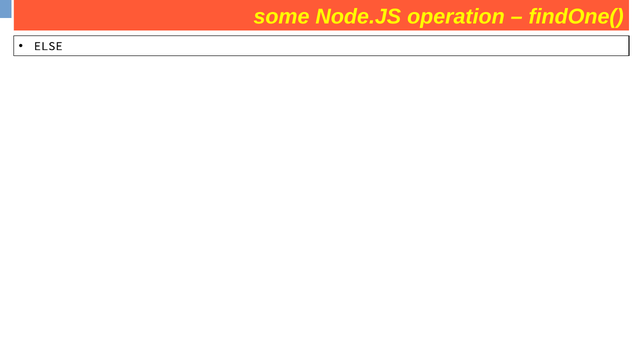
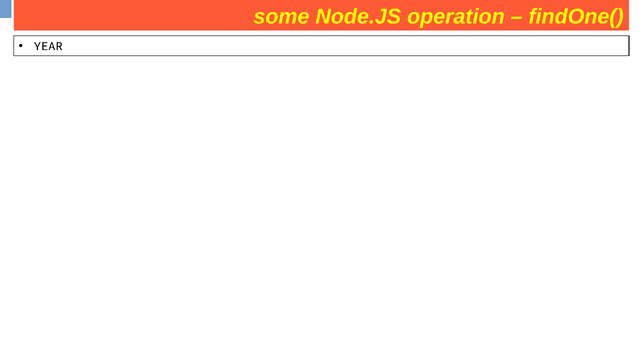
ELSE: ELSE -> YEAR (48, 46)
